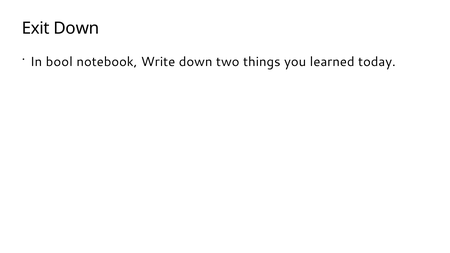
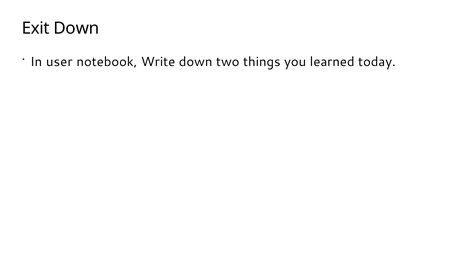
bool: bool -> user (59, 62)
